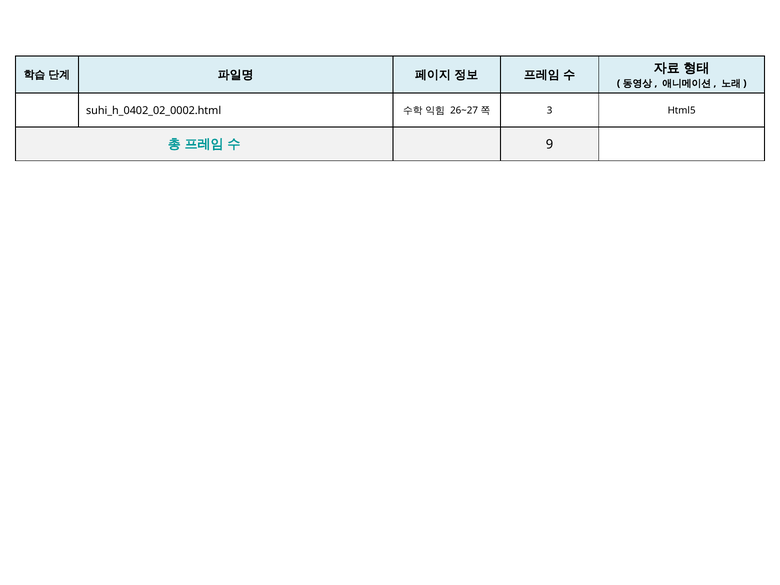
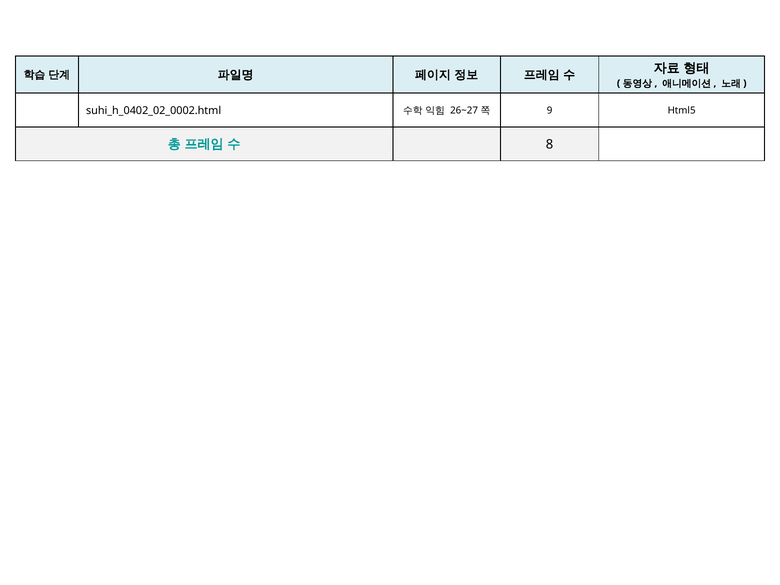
3: 3 -> 9 (550, 111)
9: 9 -> 8 (550, 145)
